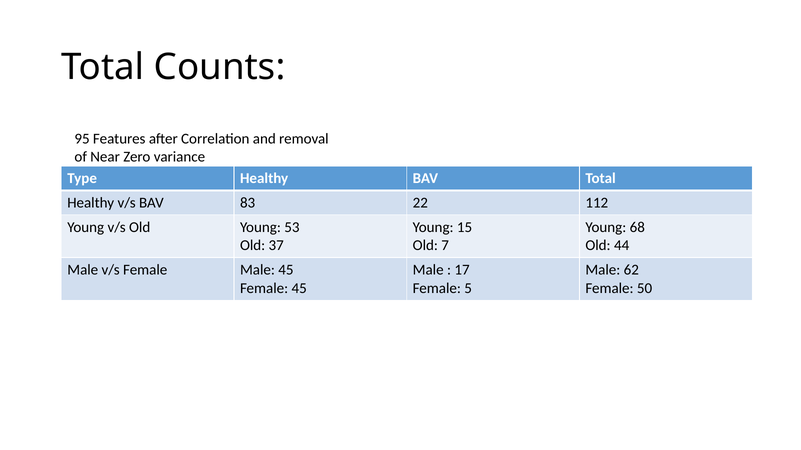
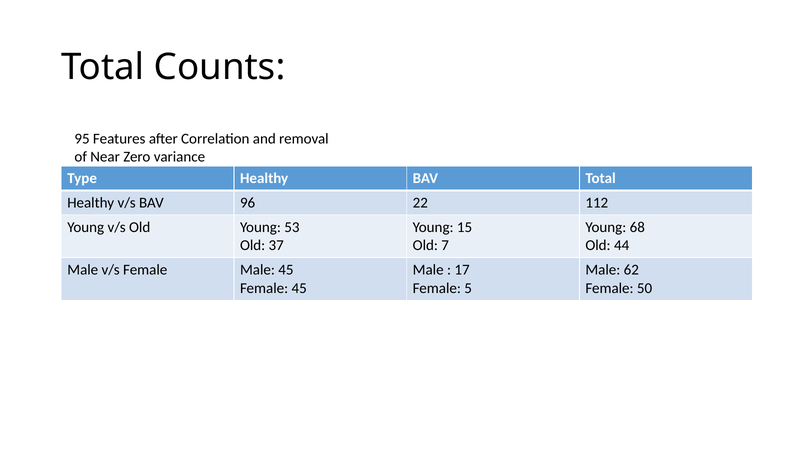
83: 83 -> 96 (248, 203)
